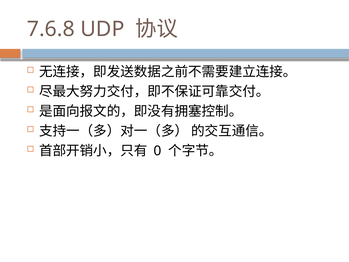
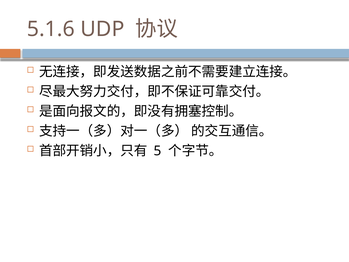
7.6.8: 7.6.8 -> 5.1.6 (51, 29)
0: 0 -> 5 (158, 151)
